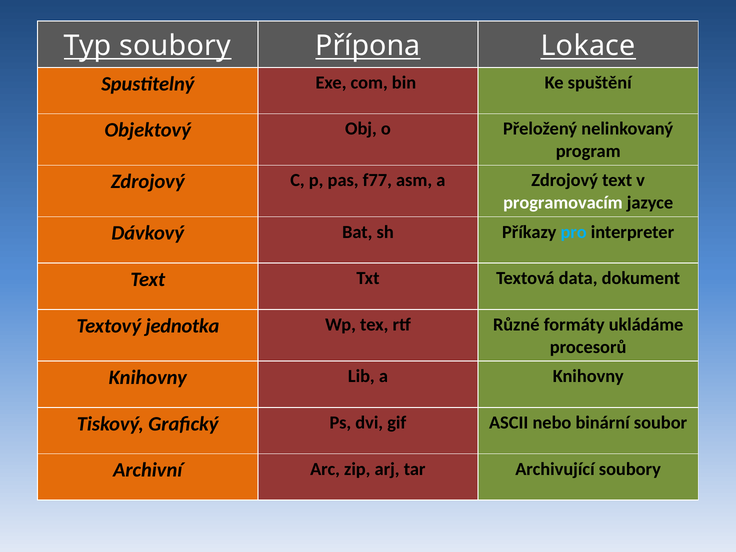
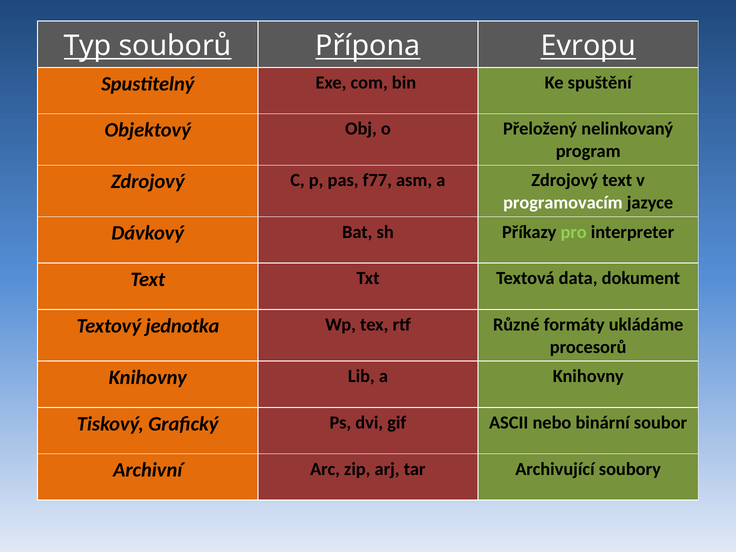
Typ soubory: soubory -> souborů (175, 46)
Lokace: Lokace -> Evropu (588, 46)
pro colour: light blue -> light green (574, 232)
